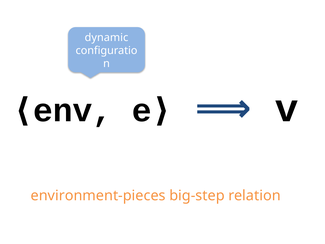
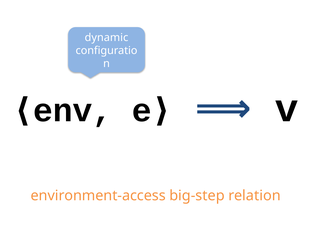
environment-pieces: environment-pieces -> environment-access (98, 196)
